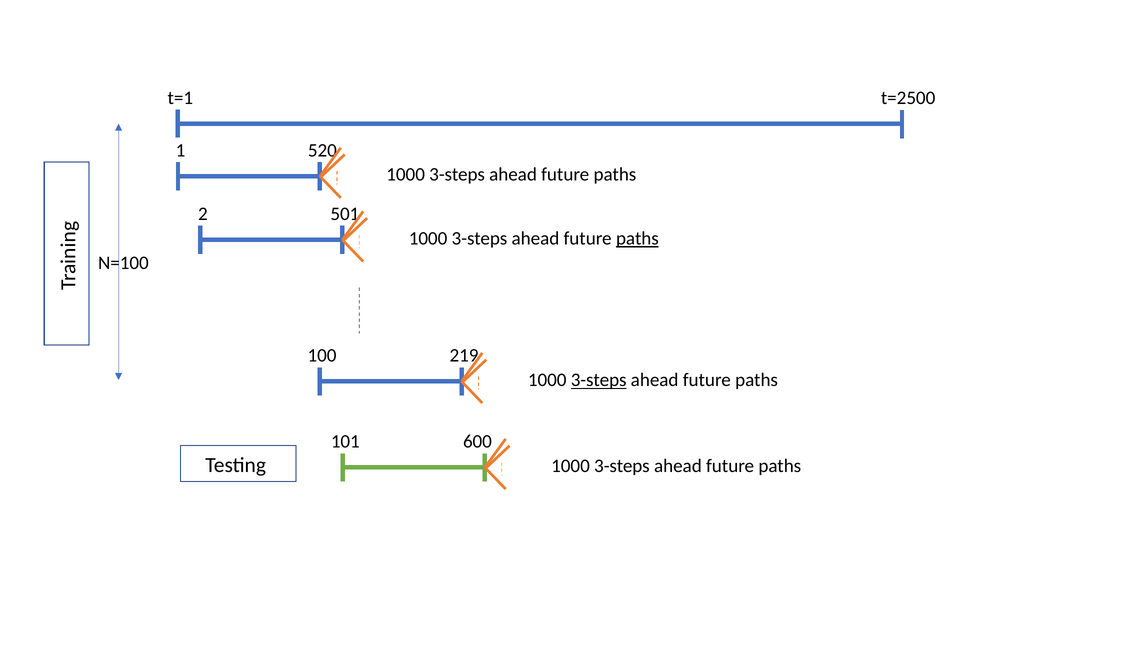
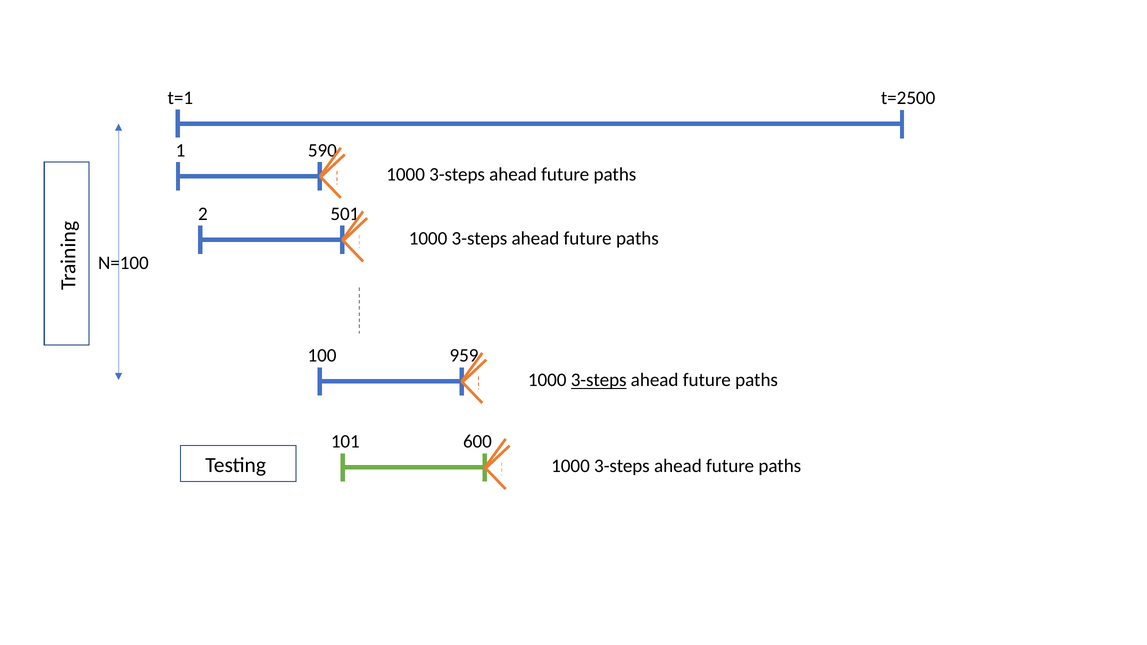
520: 520 -> 590 (322, 151)
paths underline: present -> none (637, 239)
219: 219 -> 959 (464, 356)
